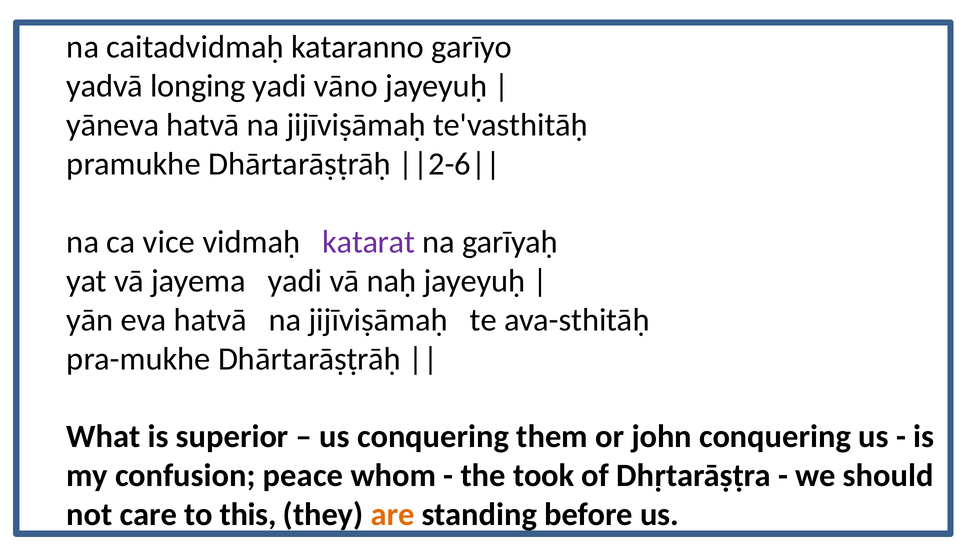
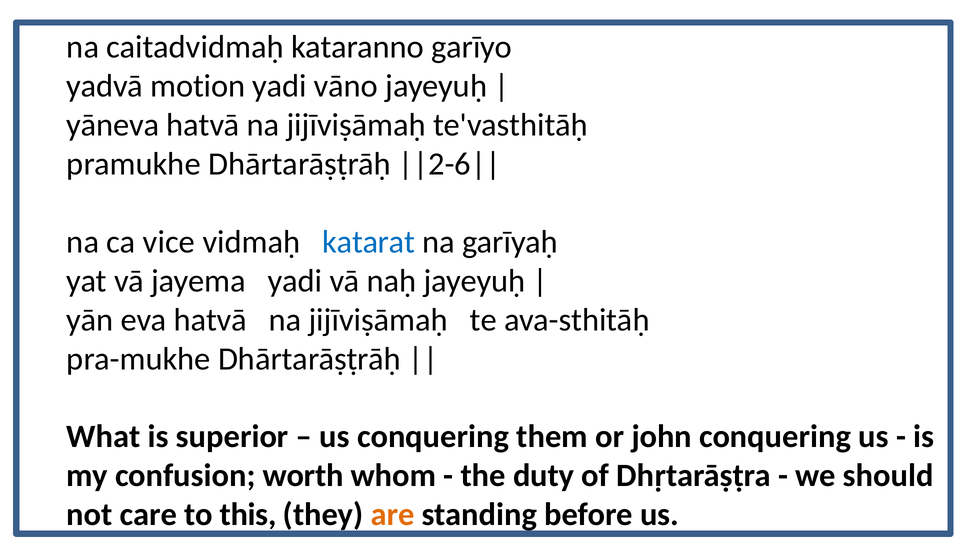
longing: longing -> motion (198, 86)
katarat colour: purple -> blue (369, 242)
peace: peace -> worth (303, 476)
took: took -> duty (544, 476)
